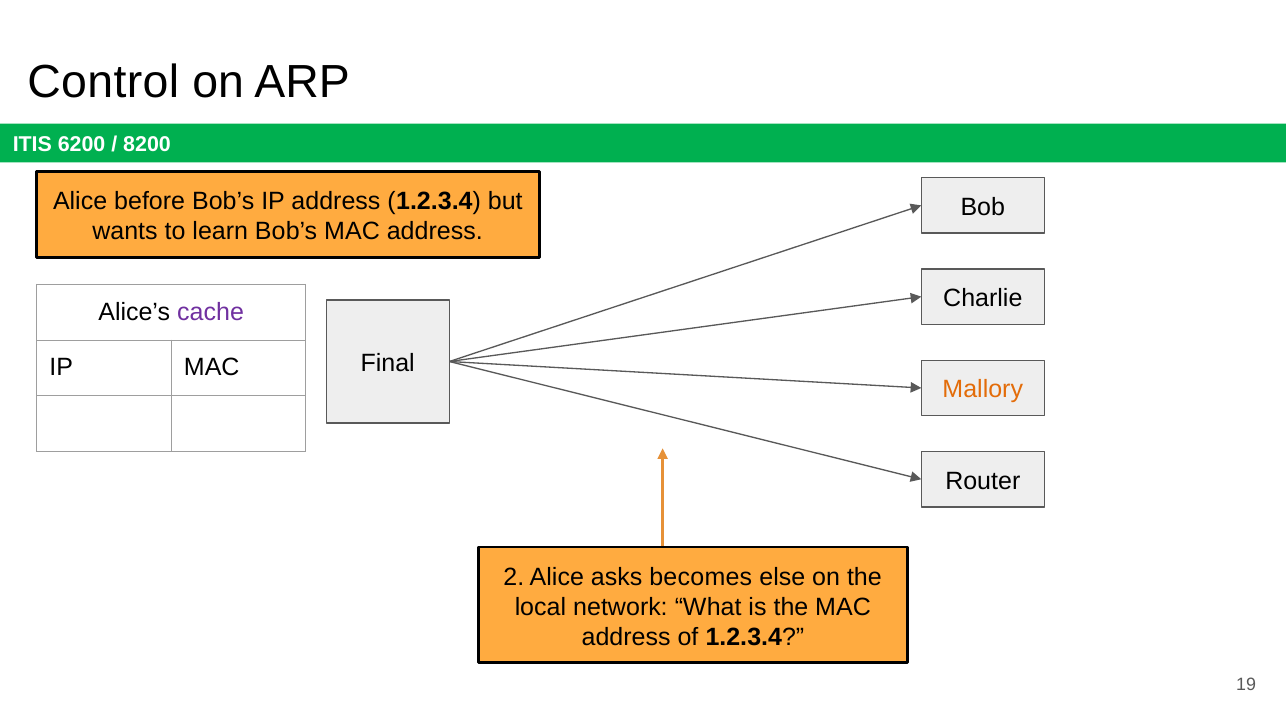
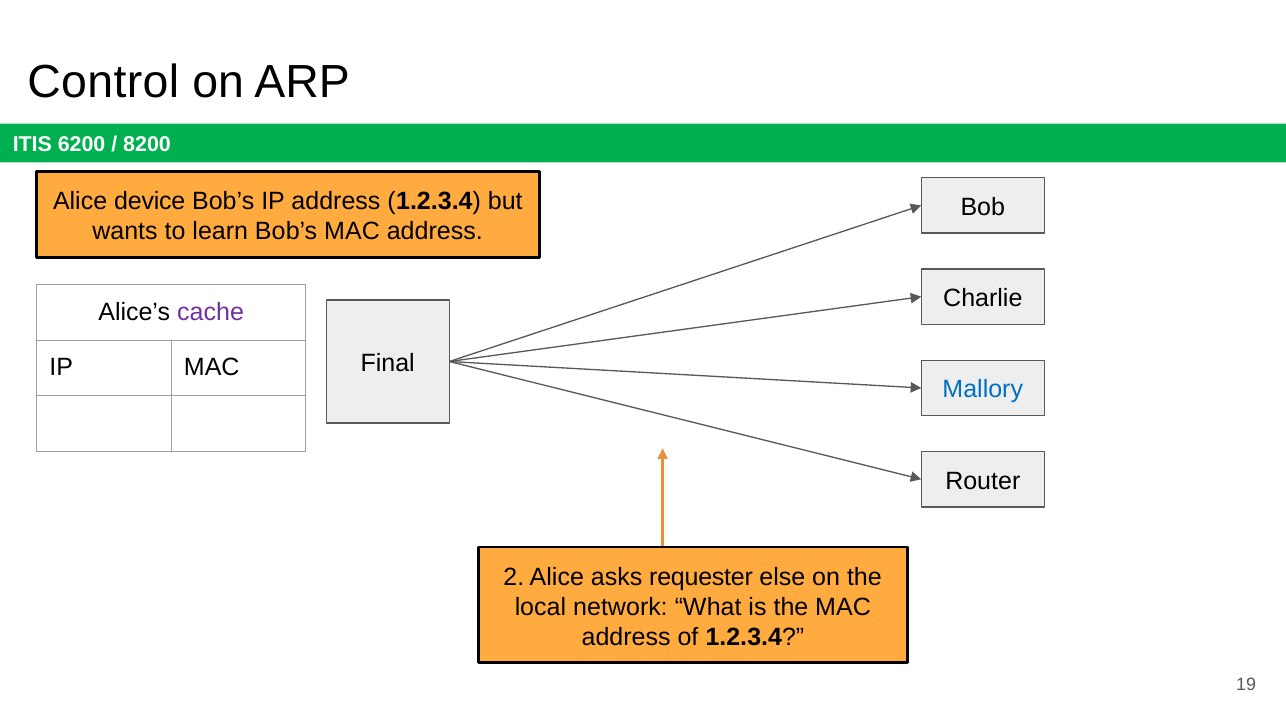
before: before -> device (150, 201)
Mallory colour: orange -> blue (983, 390)
becomes: becomes -> requester (701, 577)
